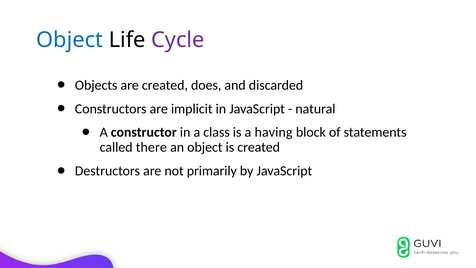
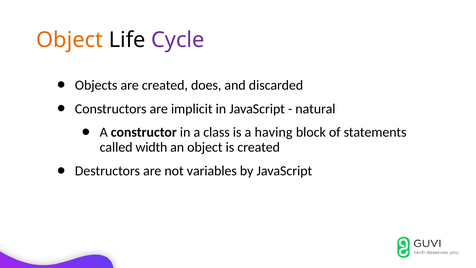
Object colour: blue -> orange (70, 40)
there: there -> width (151, 147)
primarily: primarily -> variables (212, 171)
